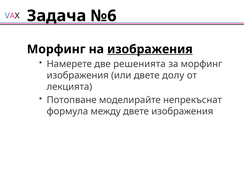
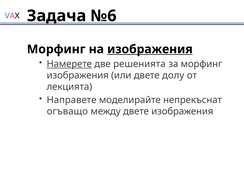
Намерете underline: none -> present (69, 64)
Потопване: Потопване -> Направете (72, 100)
формула: формула -> огъващо (67, 111)
